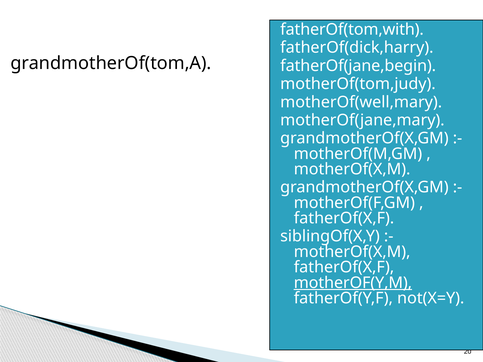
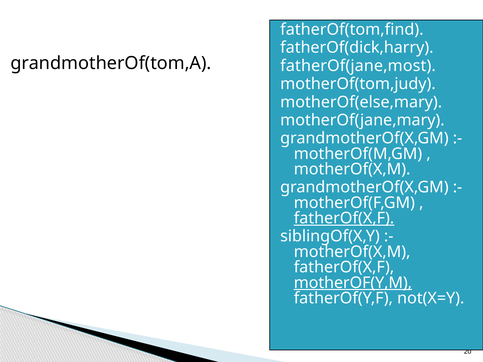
fatherOf(tom,with: fatherOf(tom,with -> fatherOf(tom,find (352, 30)
fatherOf(jane,begin: fatherOf(jane,begin -> fatherOf(jane,most (358, 66)
motherOf(well,mary: motherOf(well,mary -> motherOf(else,mary (361, 102)
fatherOf(X,F underline: none -> present (344, 218)
